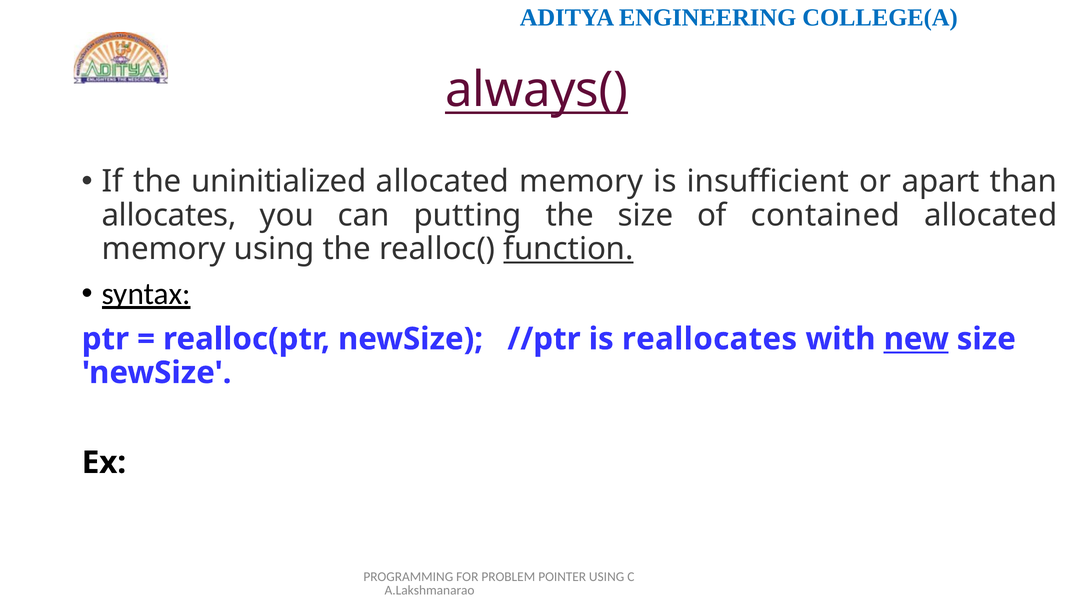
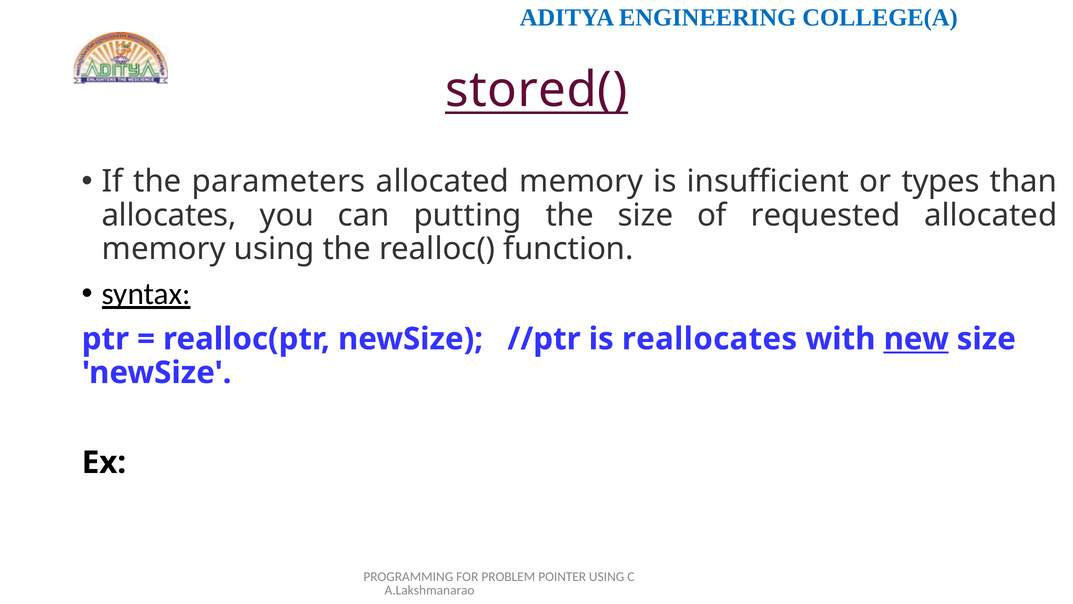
always(: always( -> stored( (536, 90)
uninitialized: uninitialized -> parameters (279, 181)
apart: apart -> types (941, 181)
contained: contained -> requested (826, 215)
function underline: present -> none (569, 249)
